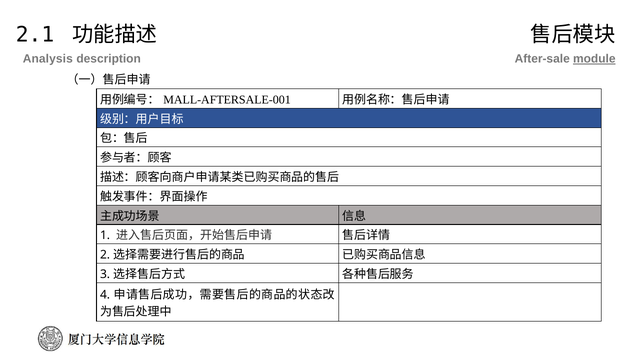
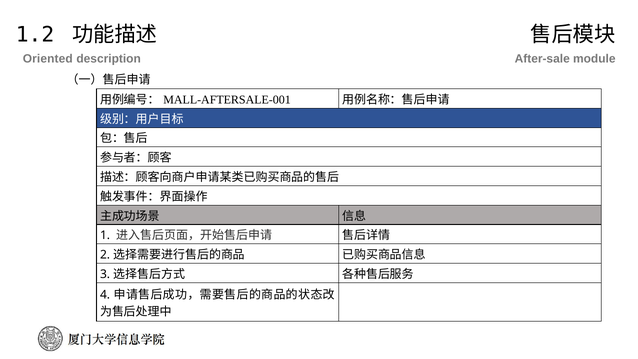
2.1: 2.1 -> 1.2 (35, 34)
Analysis: Analysis -> Oriented (48, 59)
module underline: present -> none (594, 59)
